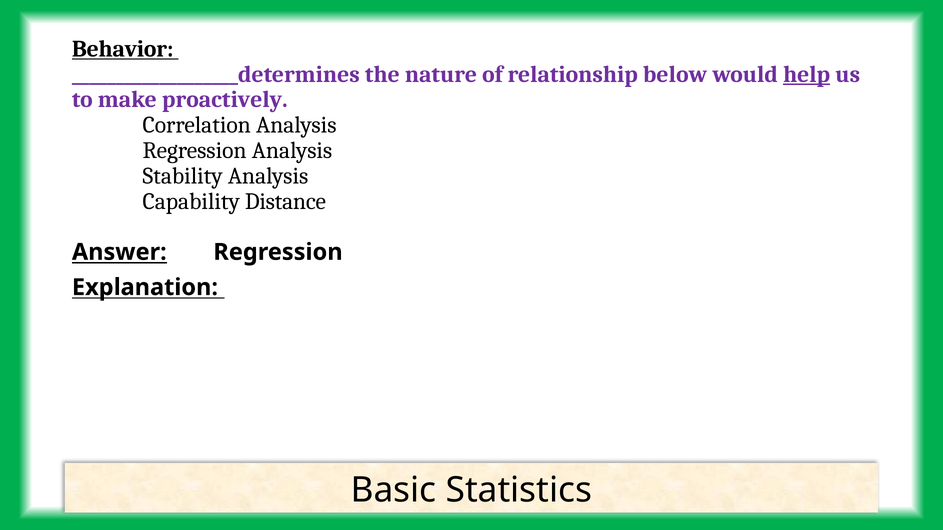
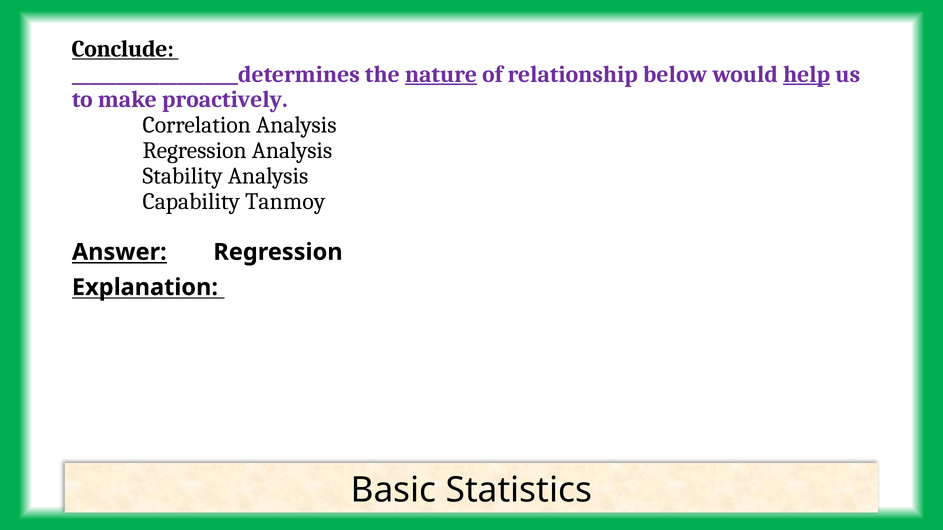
Behavior: Behavior -> Conclude (123, 49)
nature underline: none -> present (441, 74)
Distance: Distance -> Tanmoy (285, 202)
